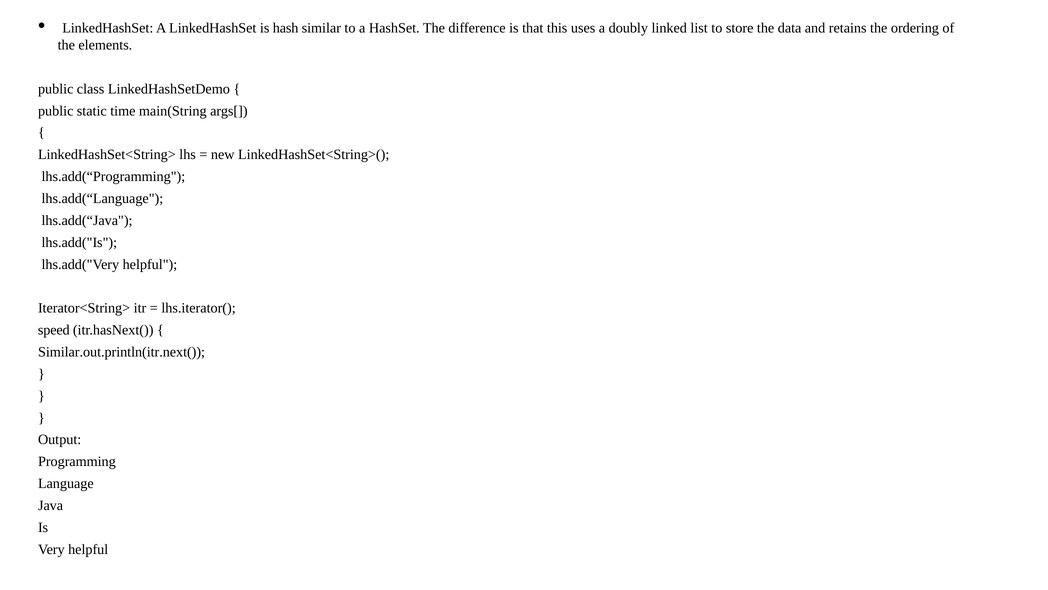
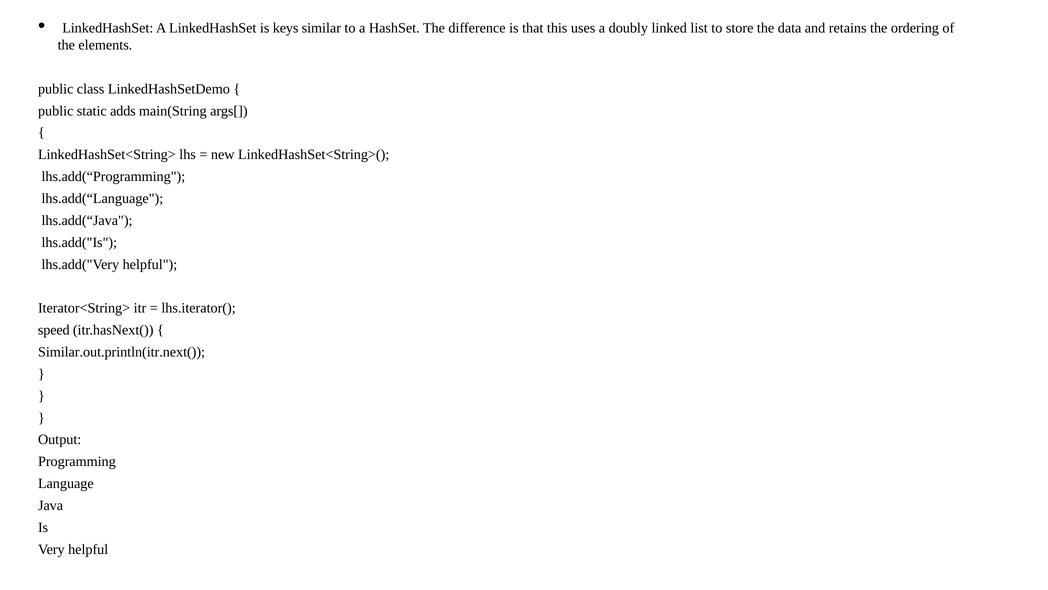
hash: hash -> keys (286, 28)
time: time -> adds (123, 111)
